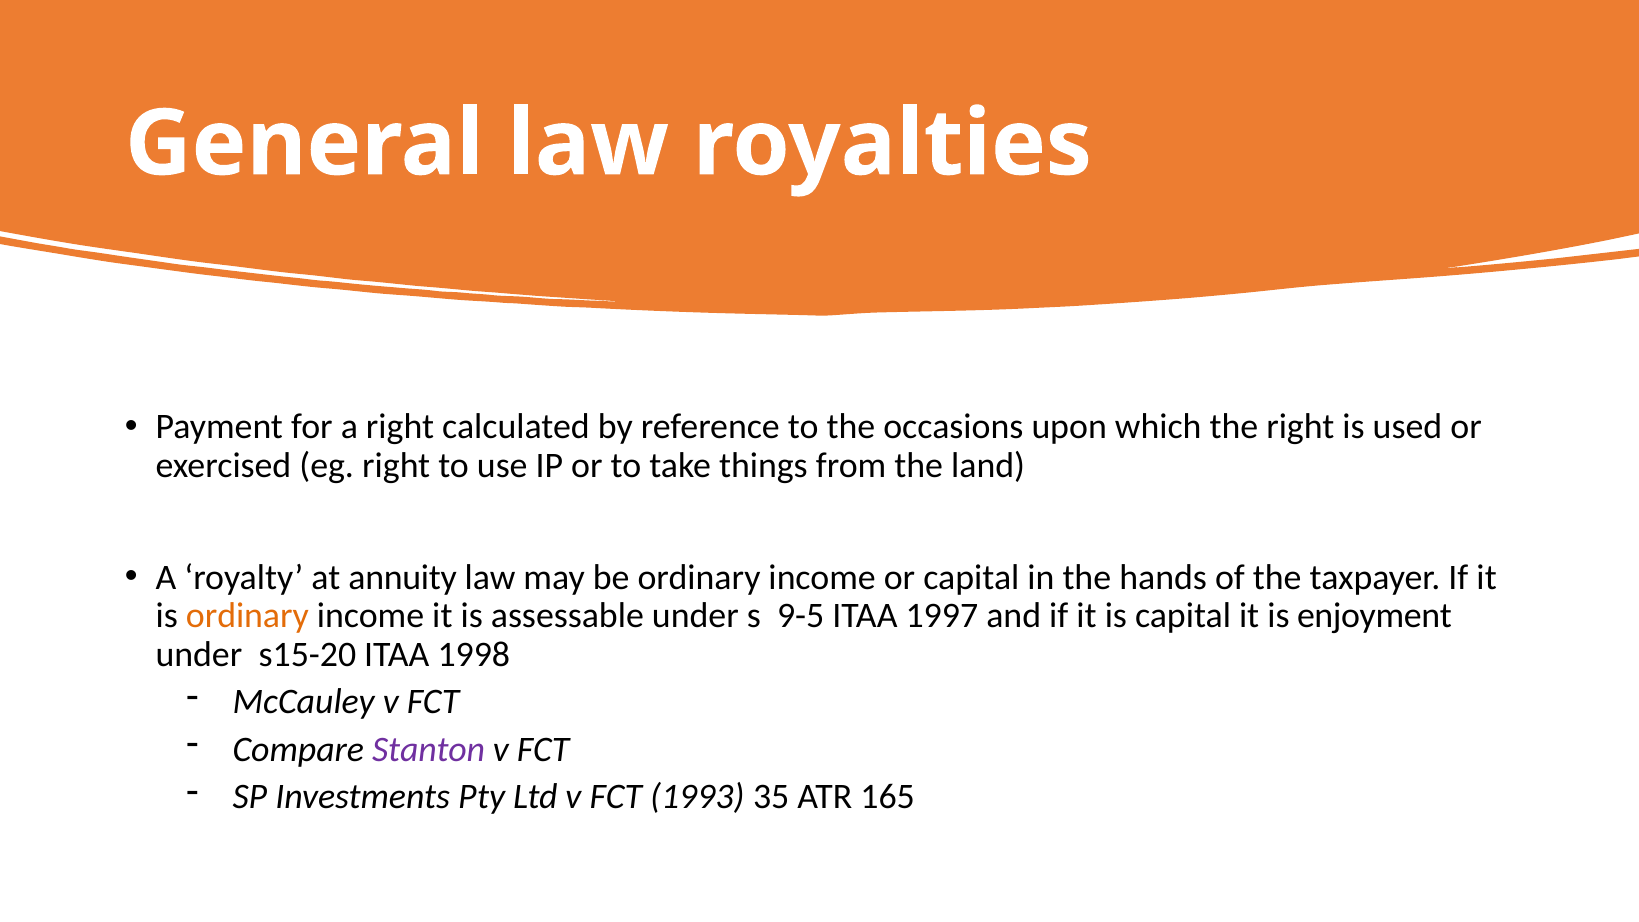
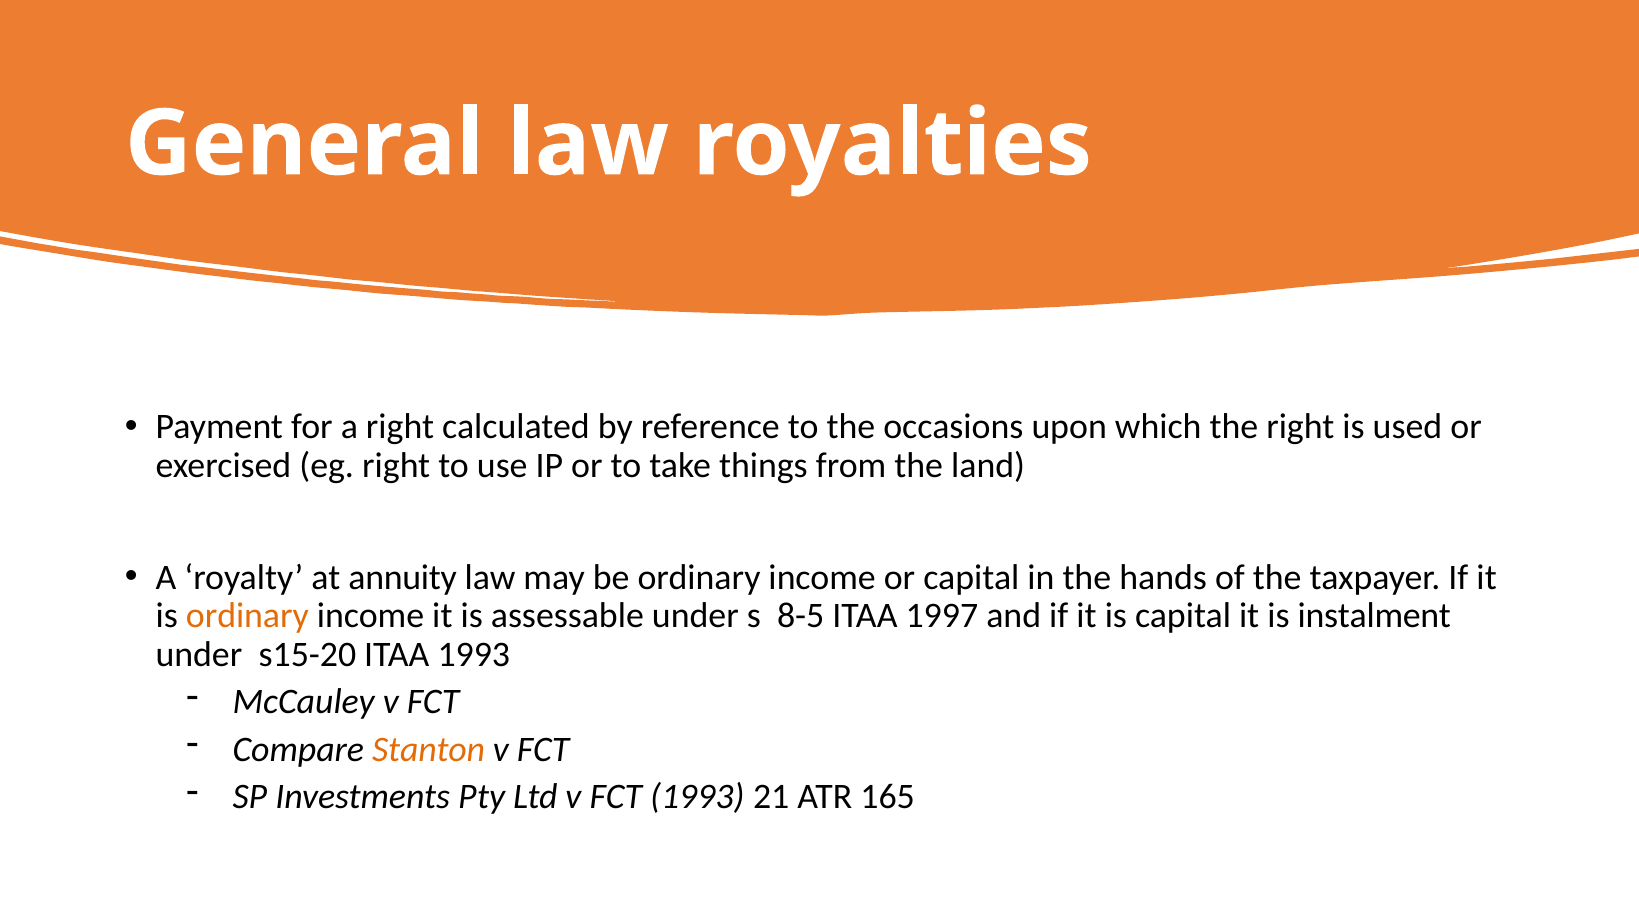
9-5: 9-5 -> 8-5 (801, 616)
enjoyment: enjoyment -> instalment (1374, 616)
ITAA 1998: 1998 -> 1993 (474, 655)
Stanton colour: purple -> orange (429, 749)
35: 35 -> 21 (771, 796)
